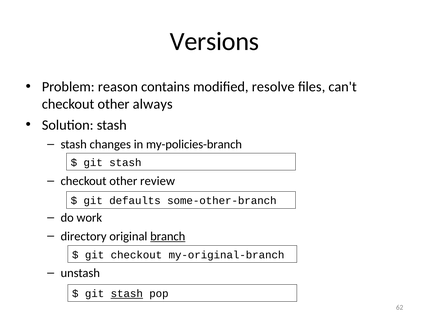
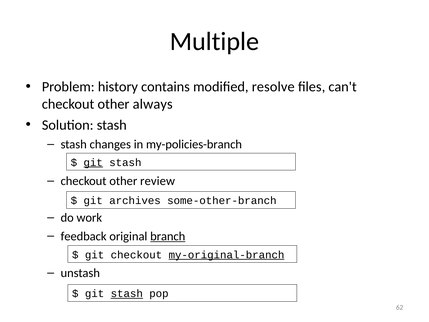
Versions: Versions -> Multiple (214, 42)
reason: reason -> history (118, 87)
git underline: none -> present (93, 162)
defaults: defaults -> archives (135, 201)
directory: directory -> feedback (84, 236)
my-original-branch underline: none -> present (227, 255)
